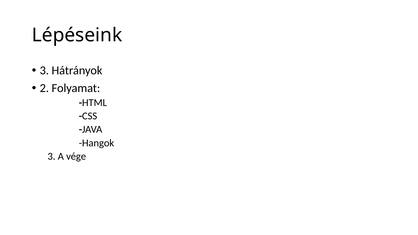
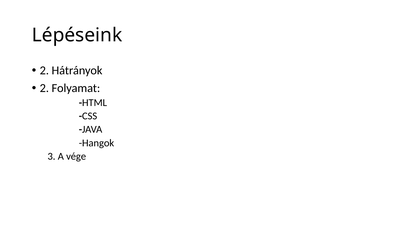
3: 3 -> 2 (44, 71)
